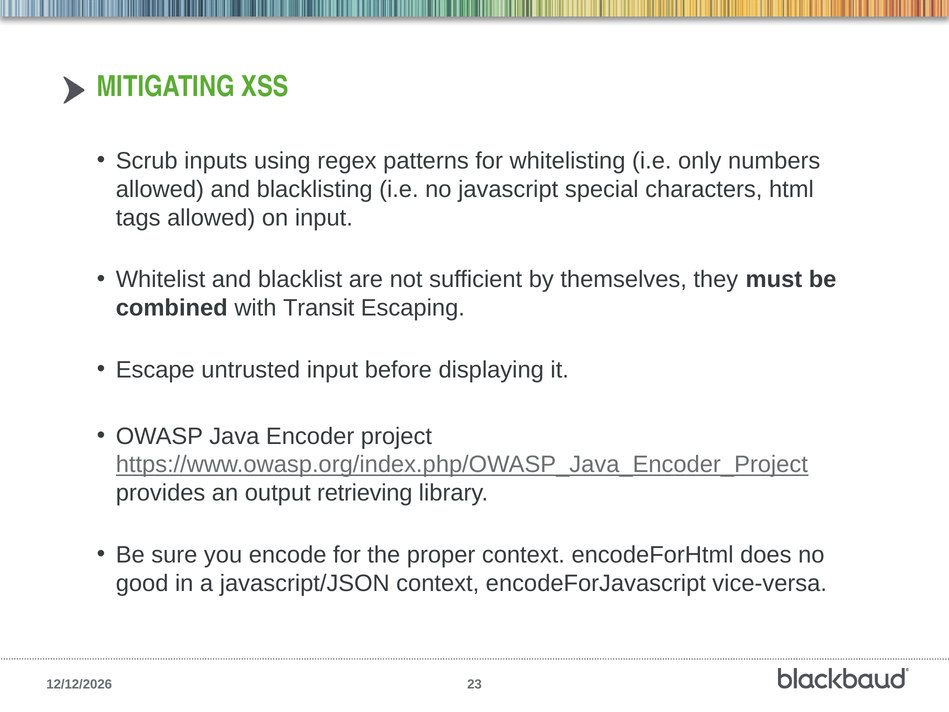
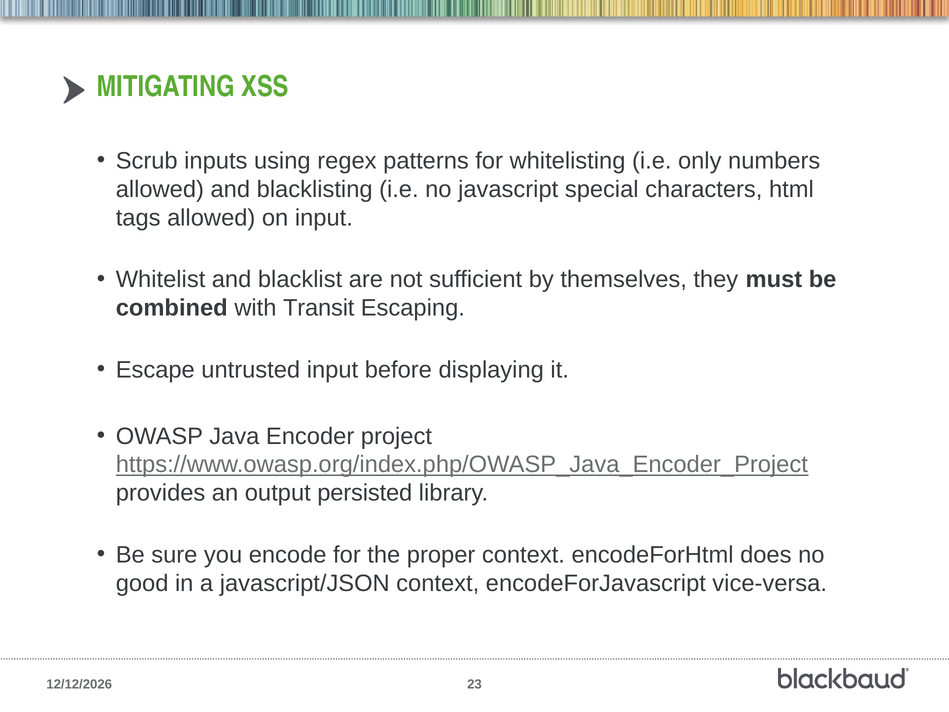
retrieving: retrieving -> persisted (365, 493)
